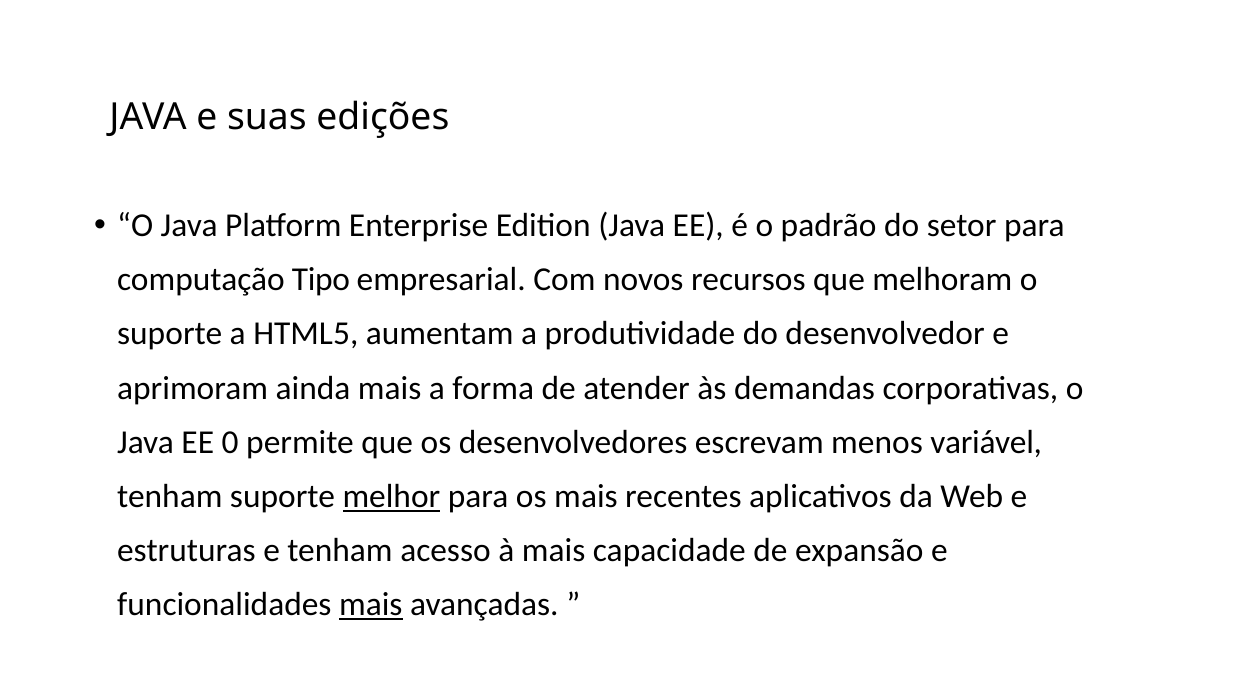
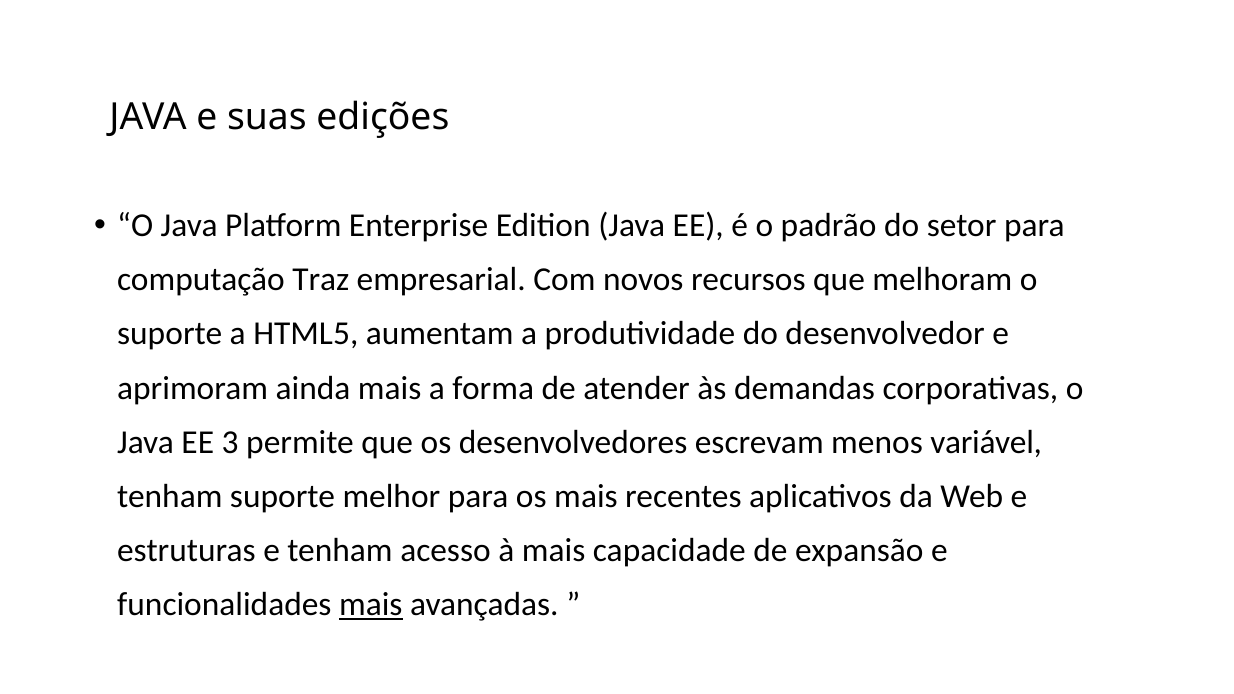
Tipo: Tipo -> Traz (321, 280)
0: 0 -> 3 (230, 442)
melhor underline: present -> none (391, 496)
